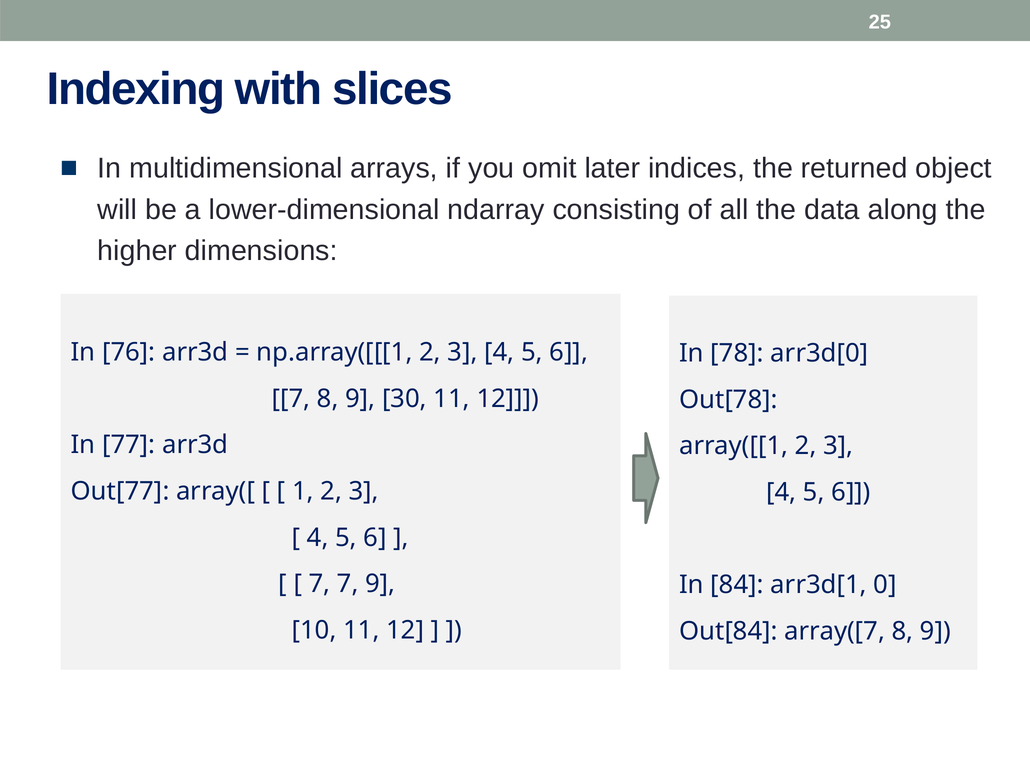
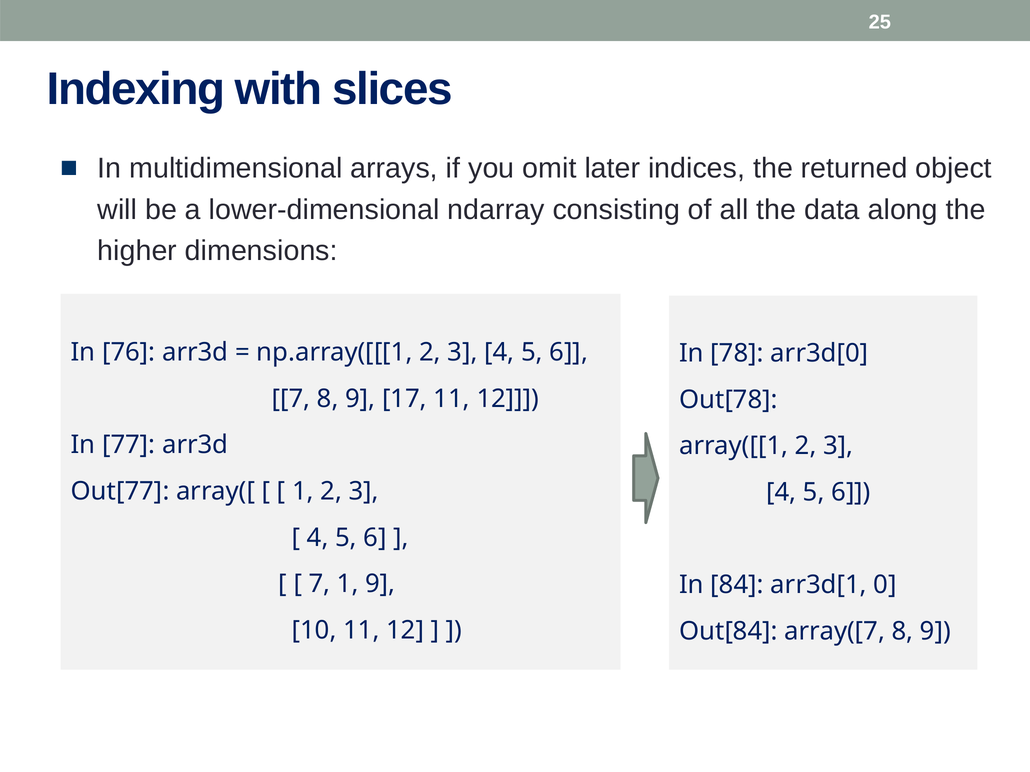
30: 30 -> 17 (404, 399)
7 7: 7 -> 1 (348, 584)
